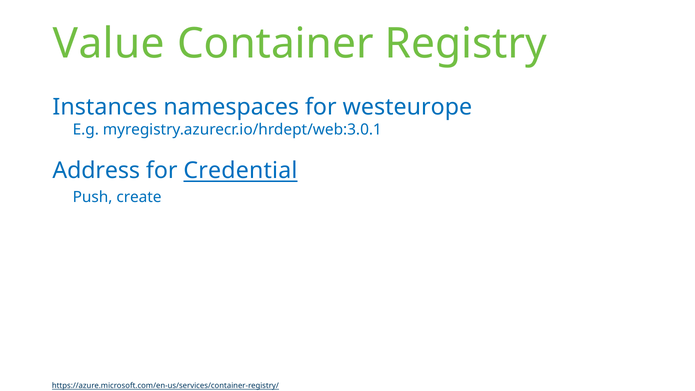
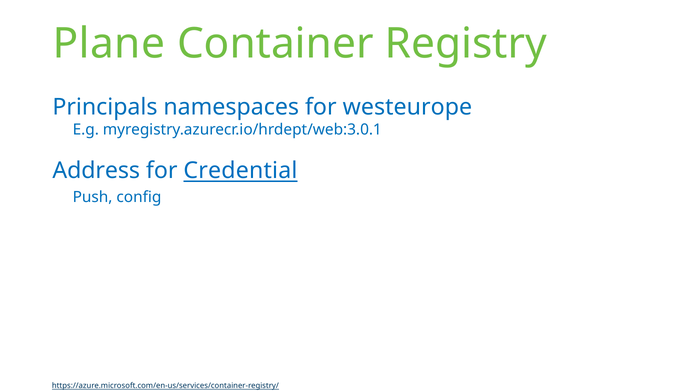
Value: Value -> Plane (109, 44)
Instances: Instances -> Principals (105, 107)
create: create -> config (139, 197)
